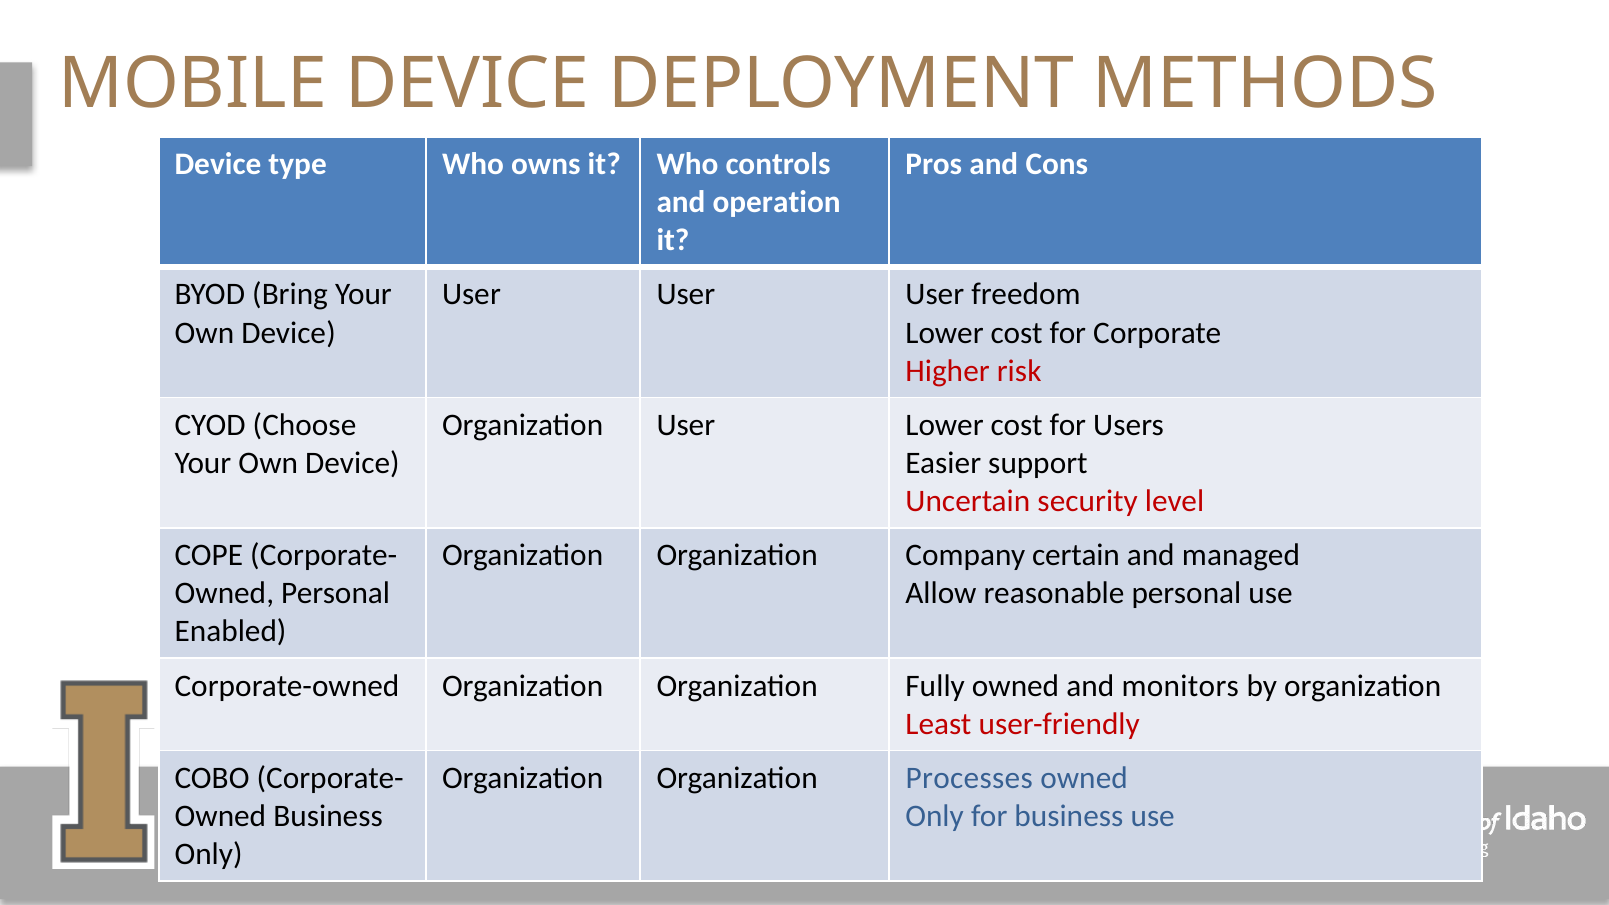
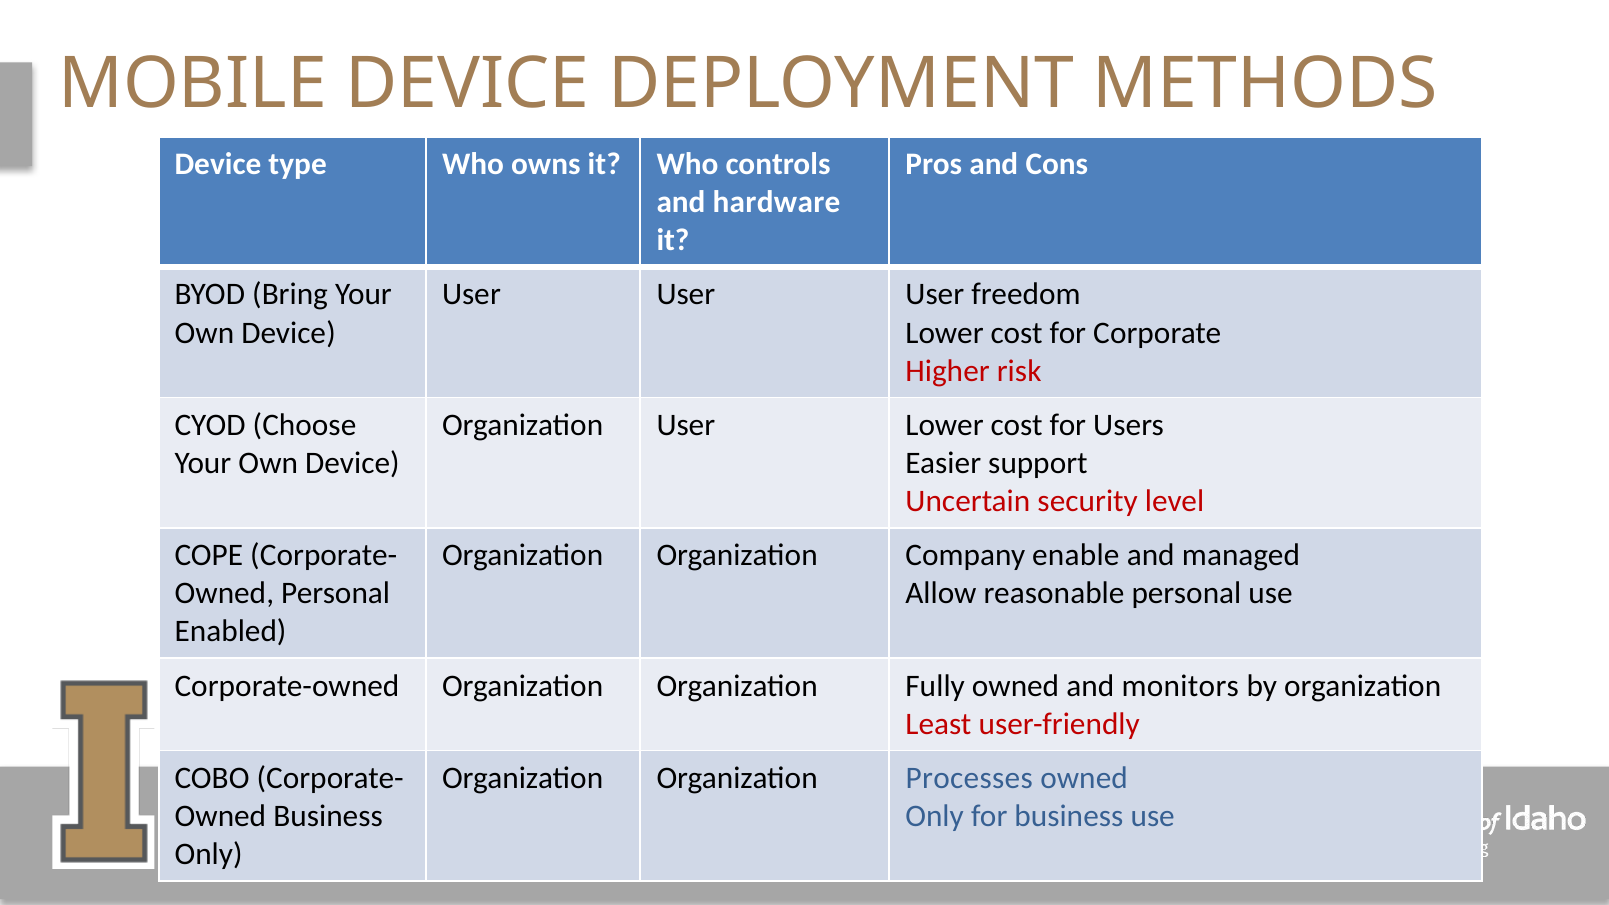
operation: operation -> hardware (777, 202)
certain: certain -> enable (1076, 555)
